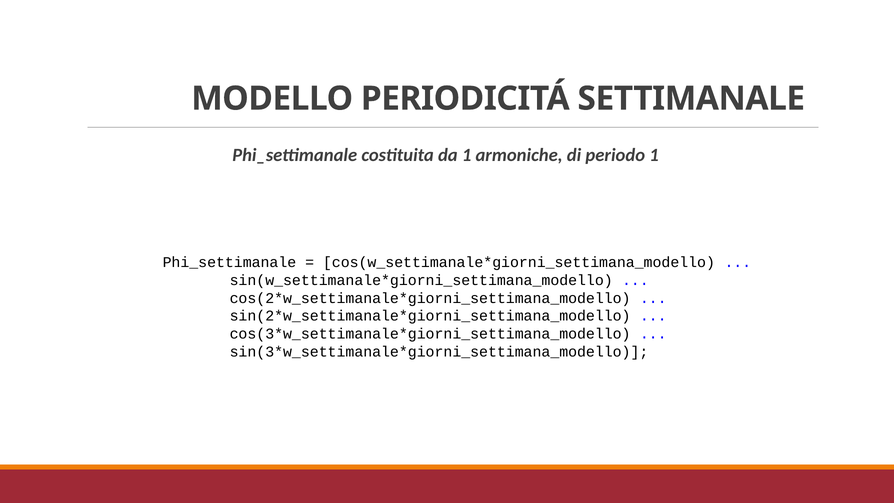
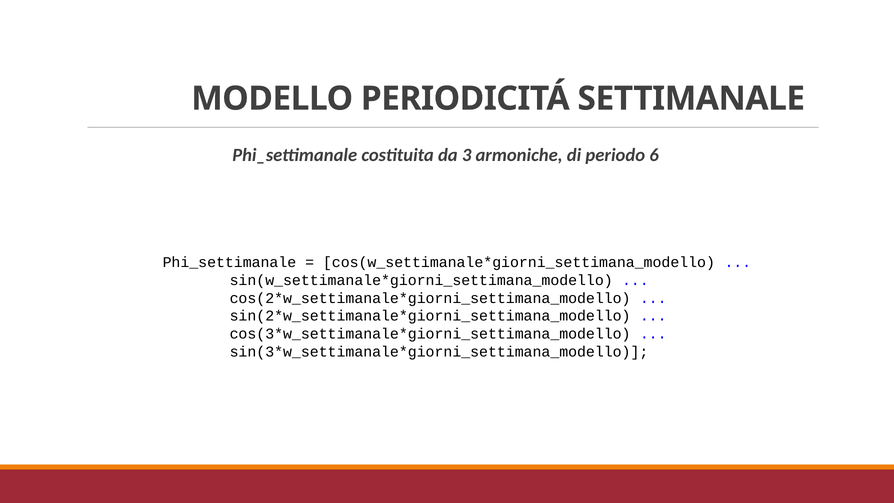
da 1: 1 -> 3 (467, 155)
periodo 1: 1 -> 6 (654, 155)
